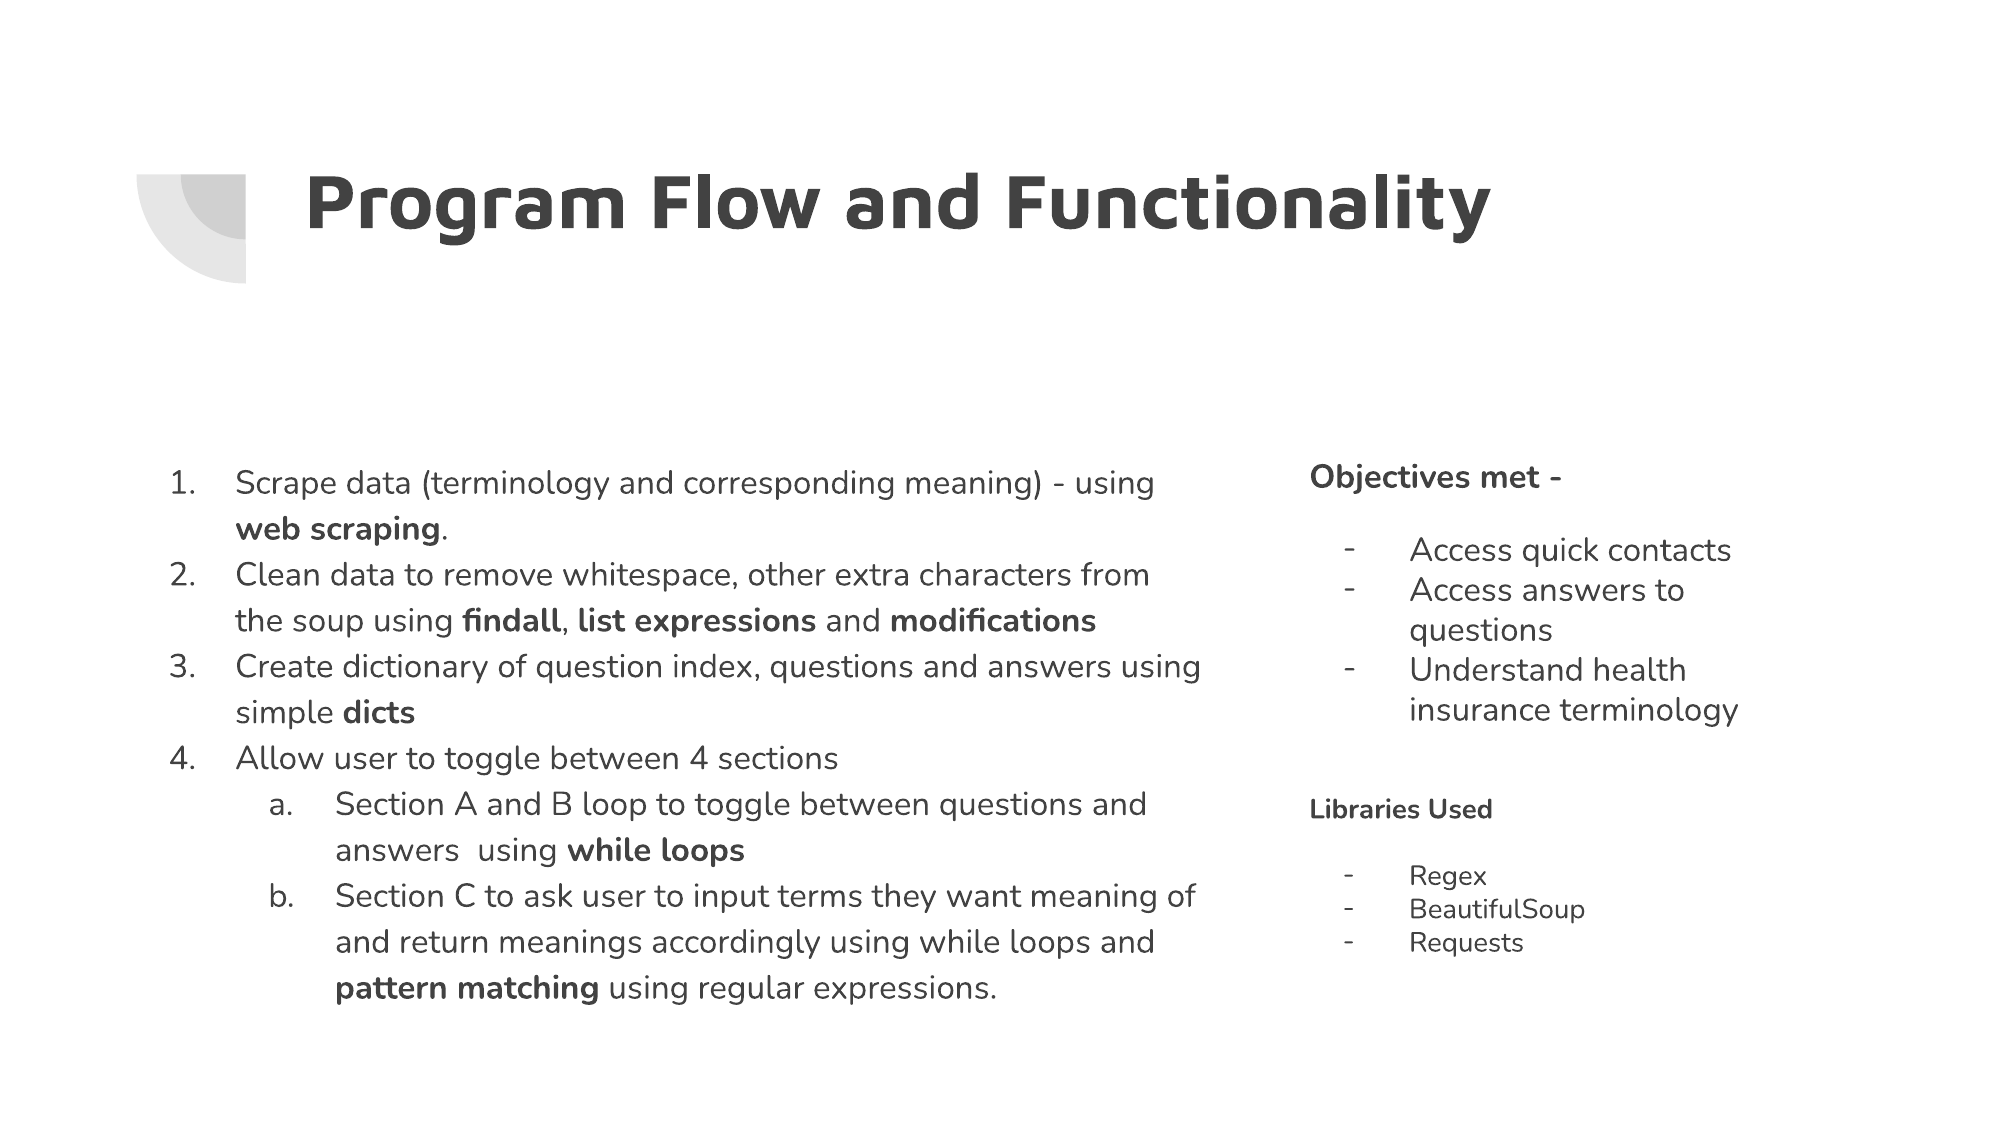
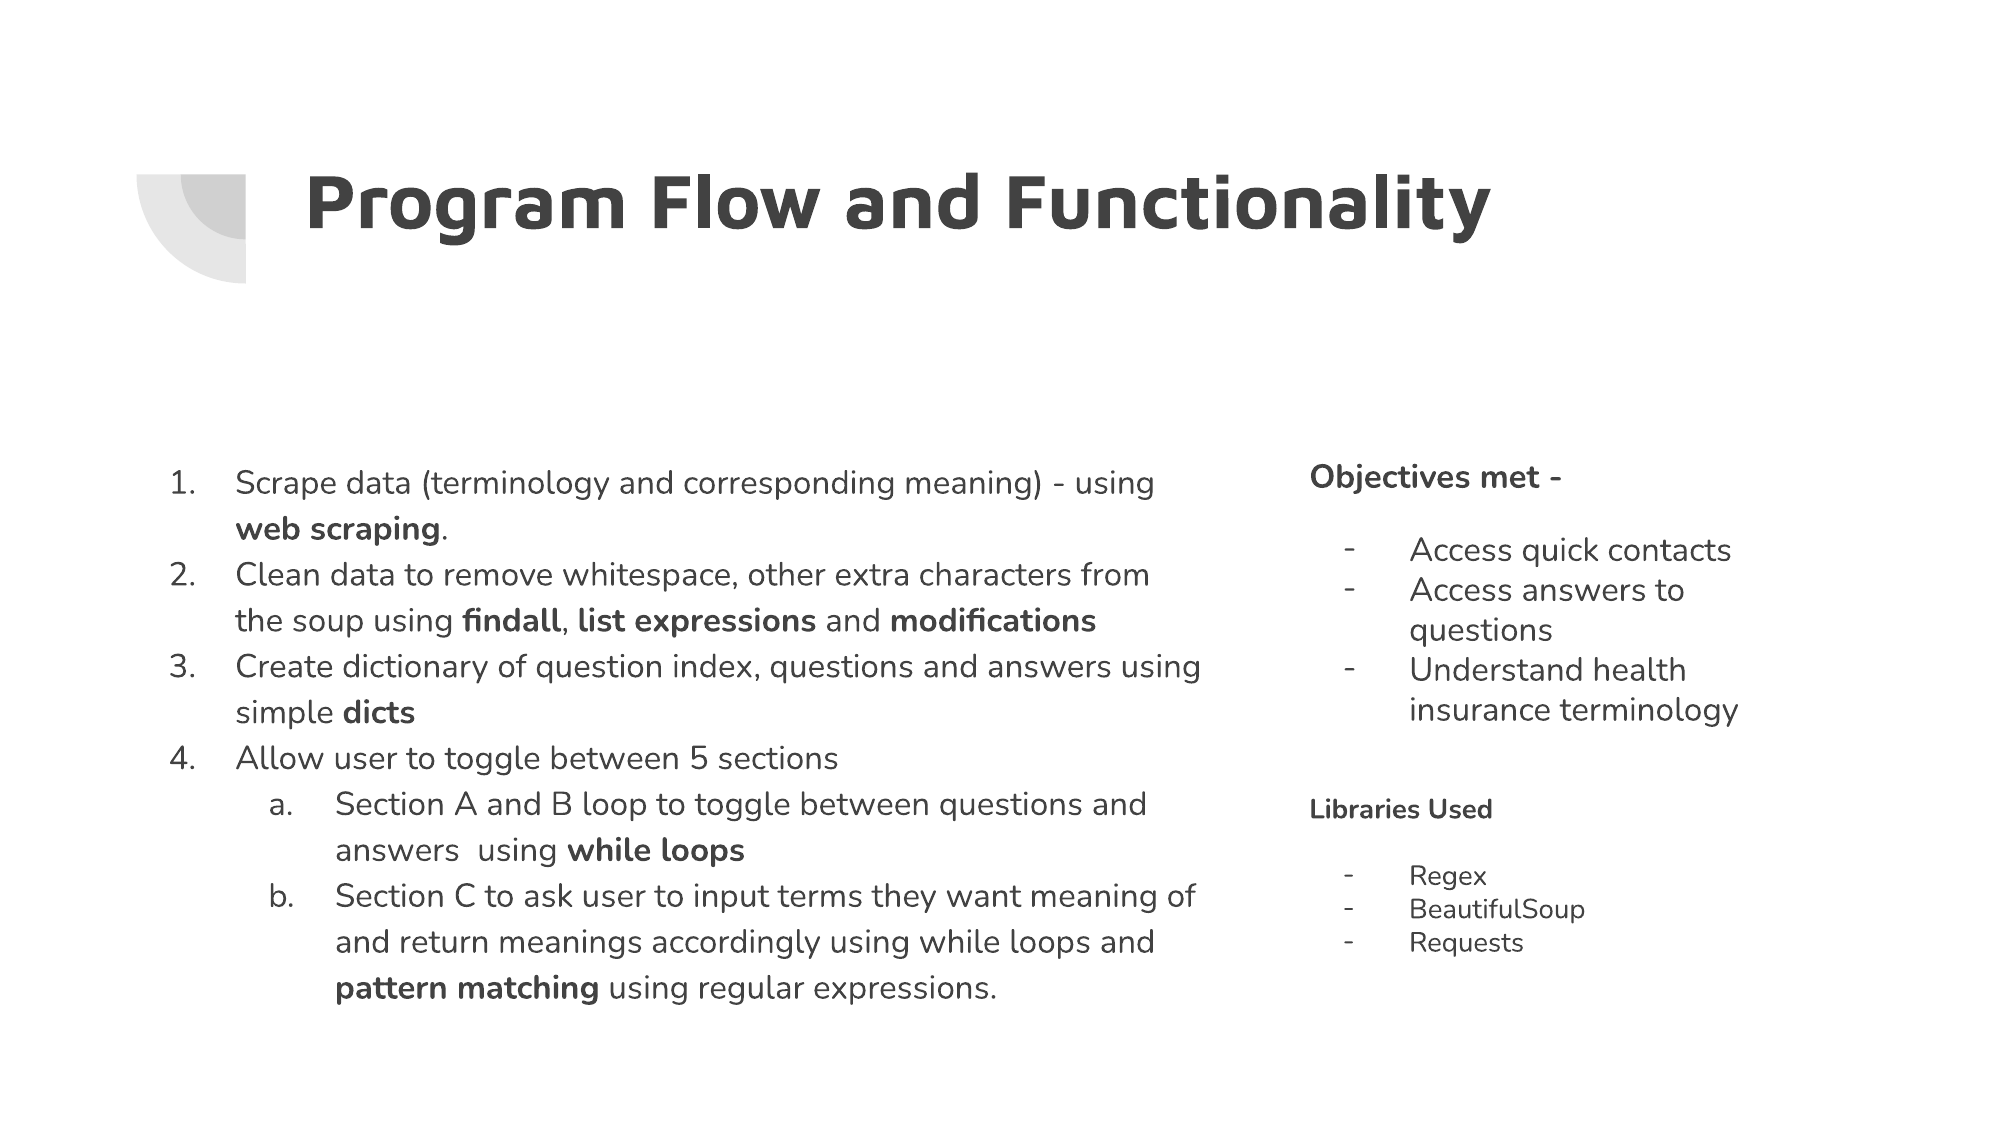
between 4: 4 -> 5 (699, 758)
